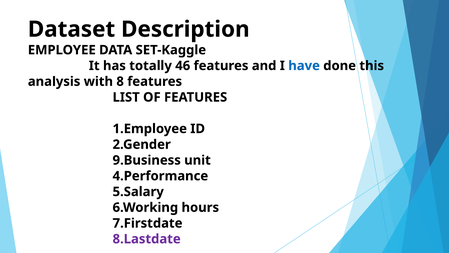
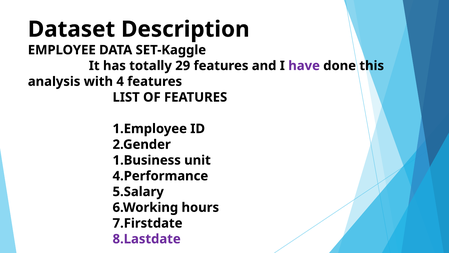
46: 46 -> 29 (183, 66)
have colour: blue -> purple (304, 66)
8: 8 -> 4 (120, 81)
9.Business: 9.Business -> 1.Business (147, 160)
